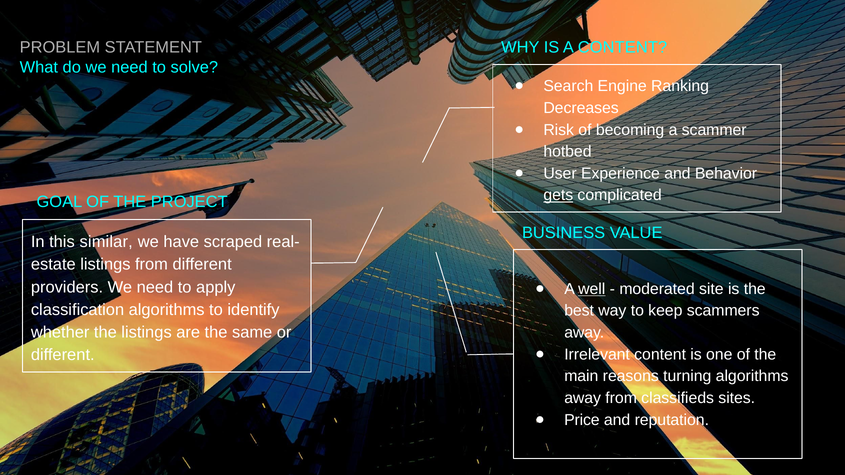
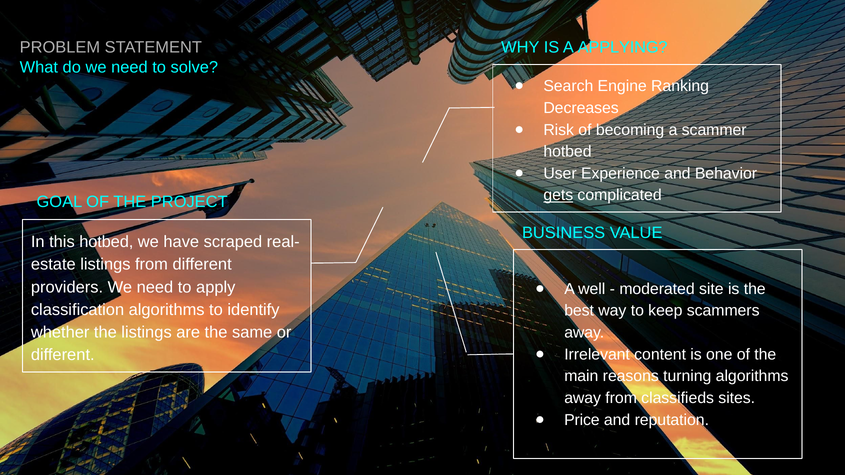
A CONTENT: CONTENT -> APPLYING (623, 48)
this similar: similar -> hotbed (106, 242)
well underline: present -> none (592, 289)
